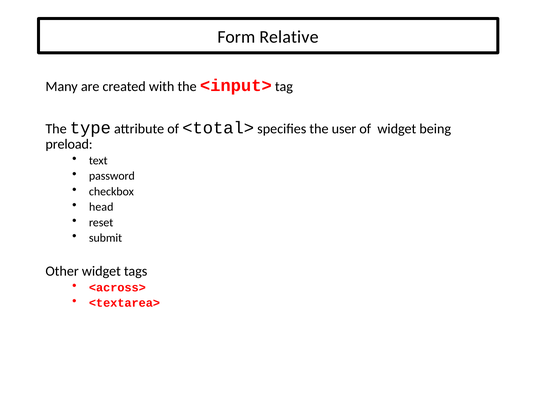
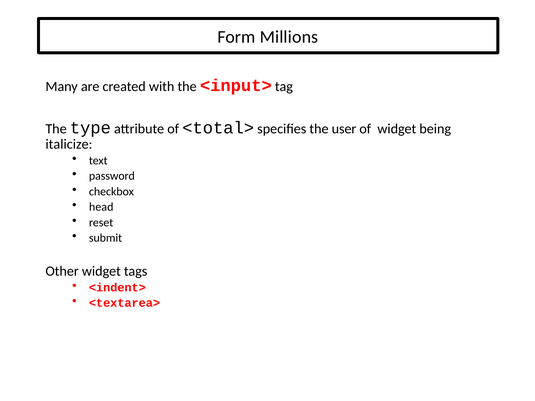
Relative: Relative -> Millions (289, 37)
preload: preload -> italicize (69, 144)
<across>: <across> -> <indent> (117, 288)
